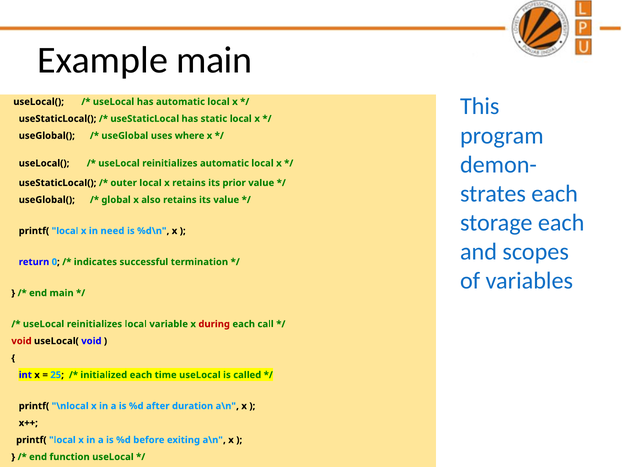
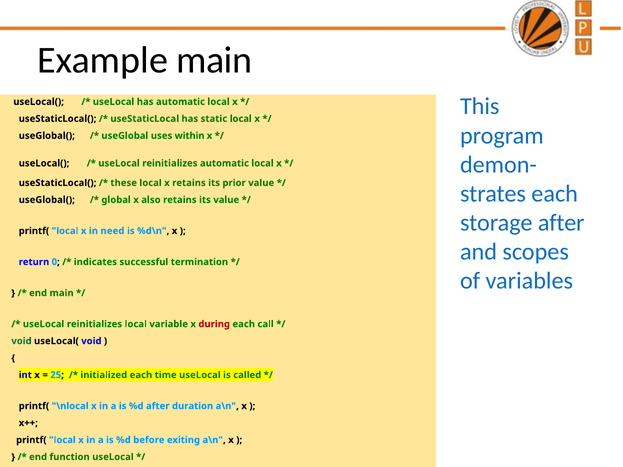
where: where -> within (190, 136)
outer: outer -> these (124, 183)
storage each: each -> after (561, 223)
void colour: red -> green (21, 341)
